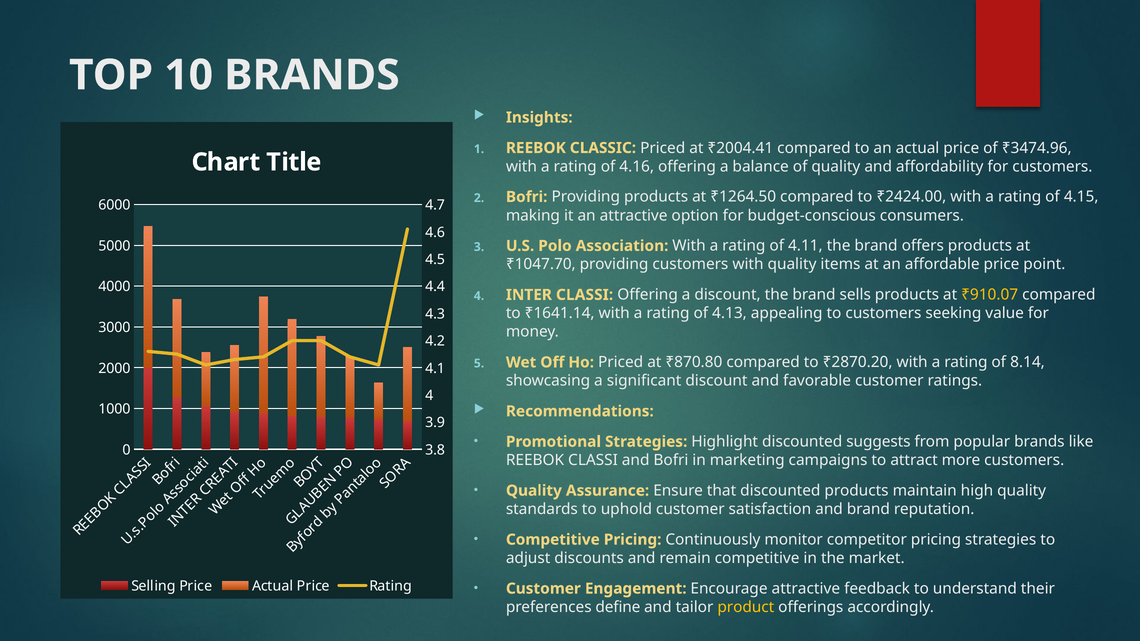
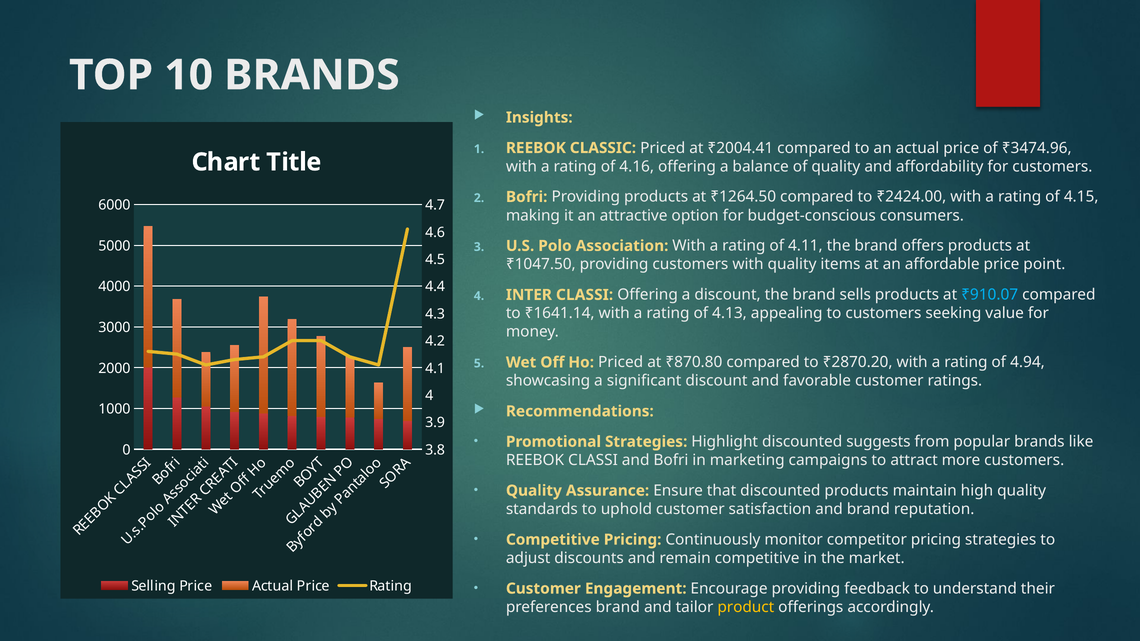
₹1047.70: ₹1047.70 -> ₹1047.50 (541, 264)
₹910.07 colour: yellow -> light blue (990, 295)
8.14: 8.14 -> 4.94 (1027, 362)
Encourage attractive: attractive -> providing (806, 589)
preferences define: define -> brand (618, 607)
